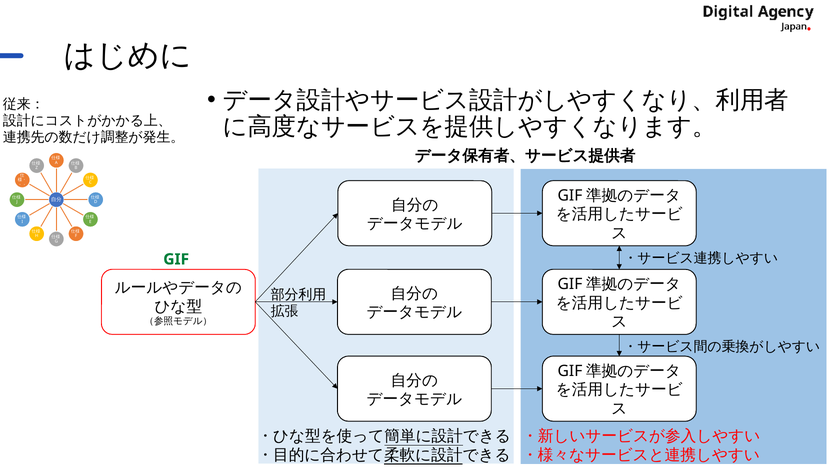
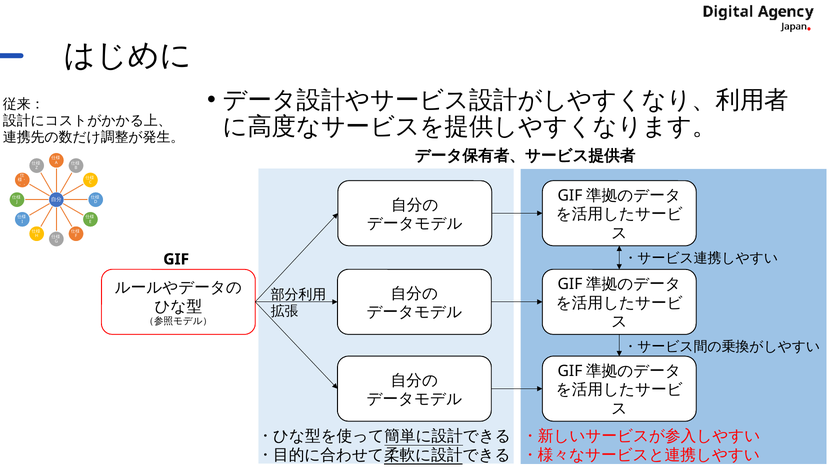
GIF colour: green -> black (176, 259)
